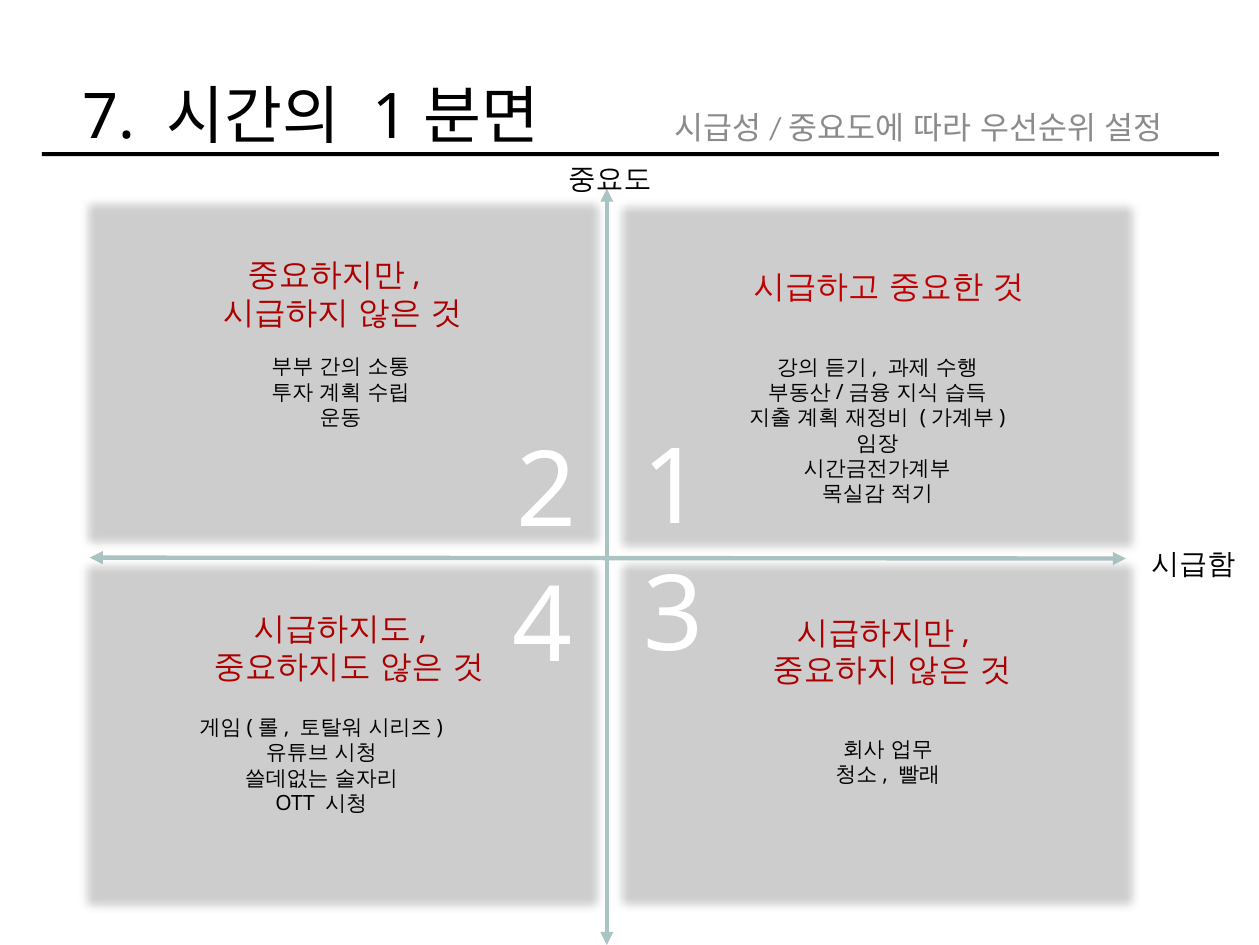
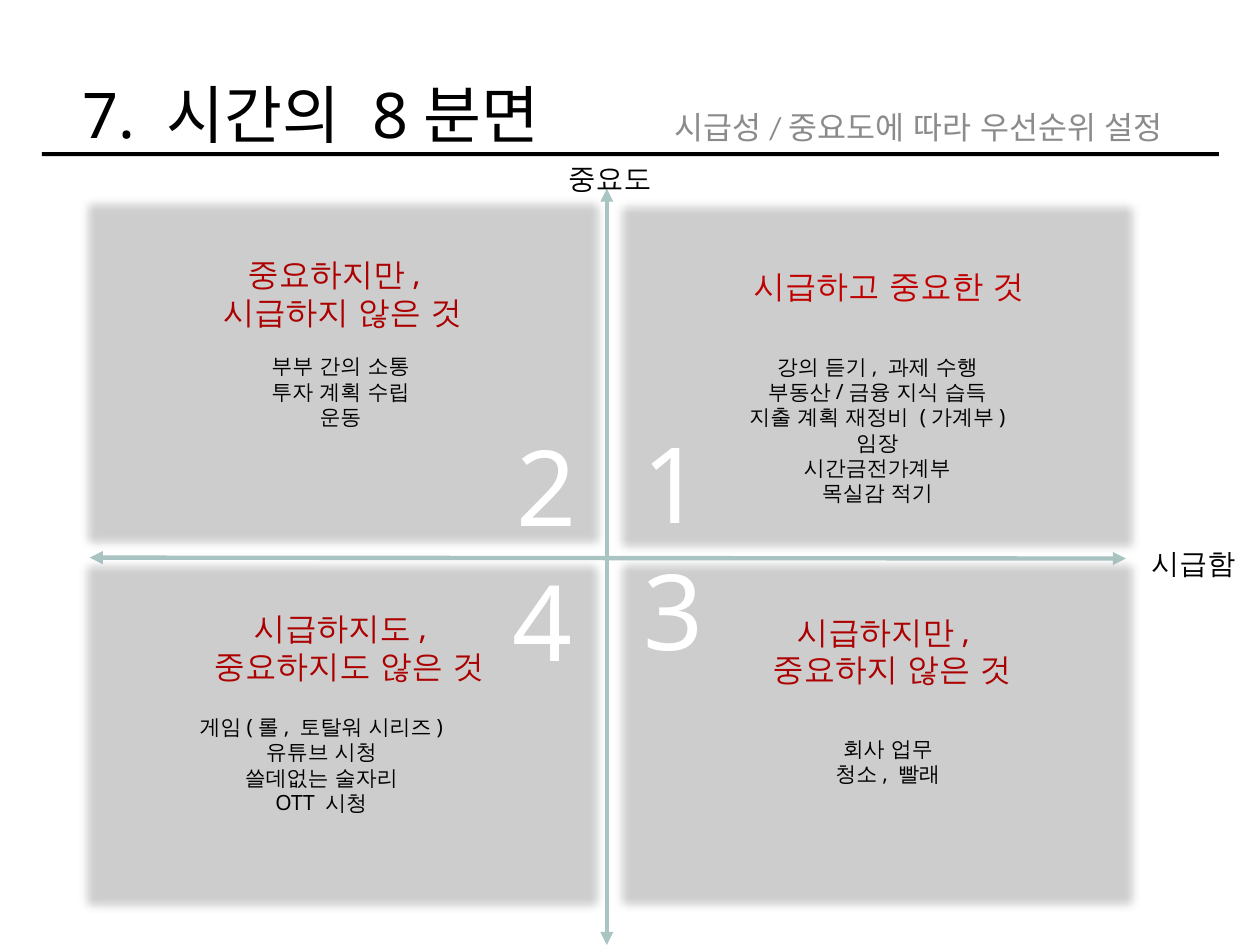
1: 1 -> 8 (391, 117)
